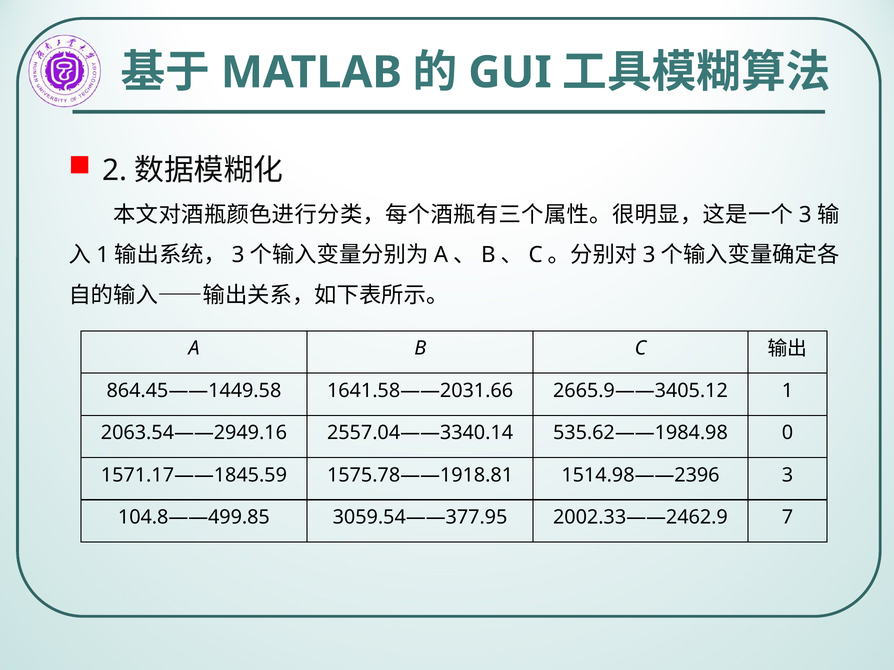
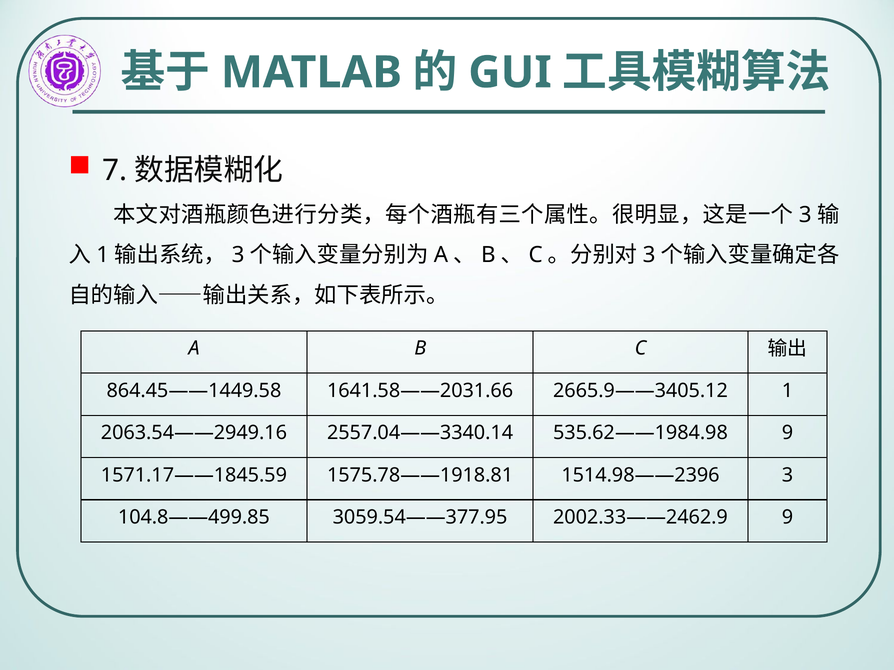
2: 2 -> 7 (115, 171)
535.62——1984.98 0: 0 -> 9 (787, 433)
2002.33——2462.9 7: 7 -> 9 (787, 518)
